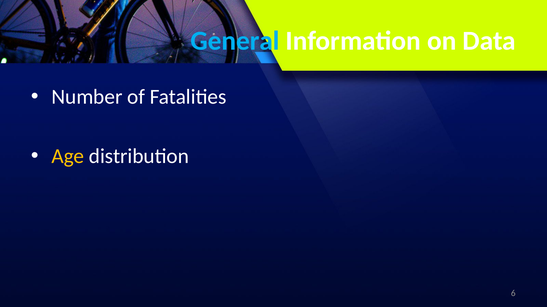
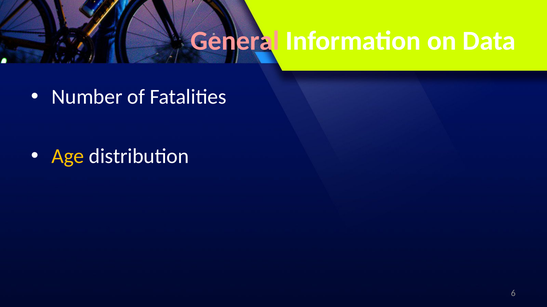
General colour: light blue -> pink (235, 41)
